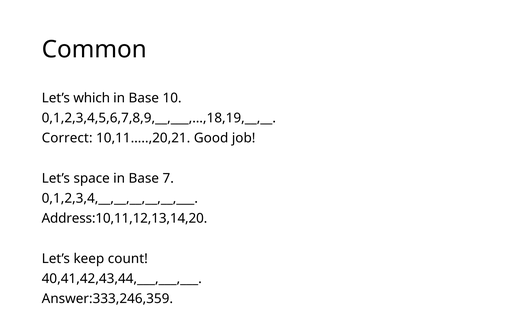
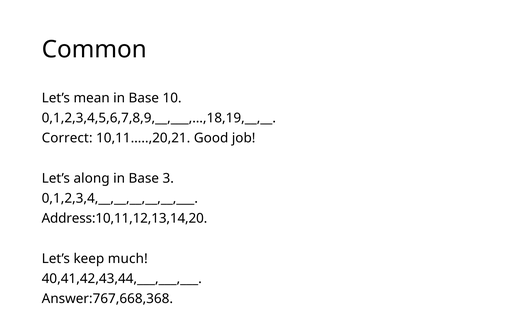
which: which -> mean (92, 98)
space: space -> along (92, 178)
7: 7 -> 3 (168, 178)
count: count -> much (128, 259)
Answer:333,246,359: Answer:333,246,359 -> Answer:767,668,368 (107, 299)
